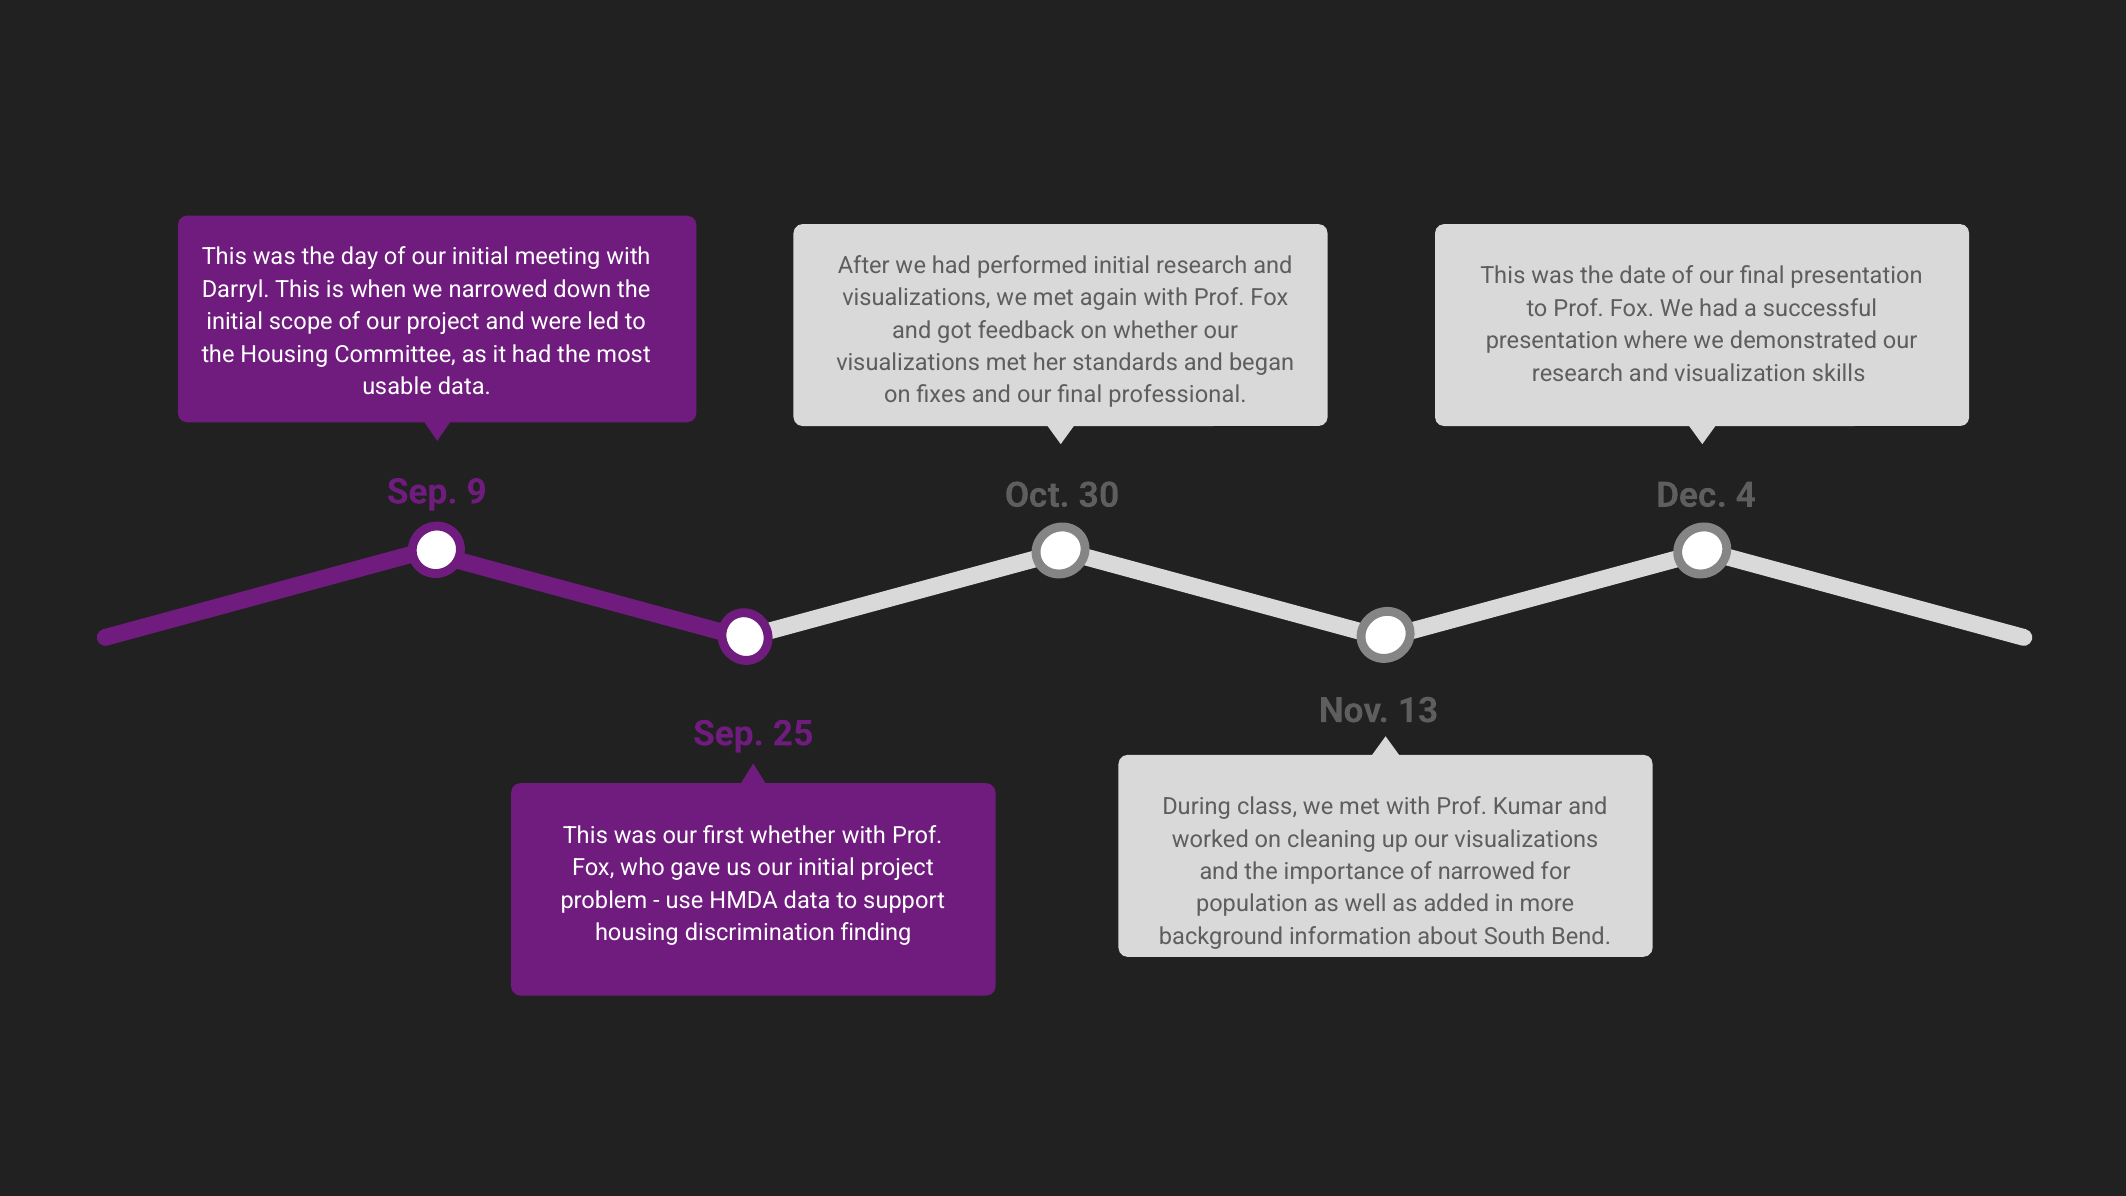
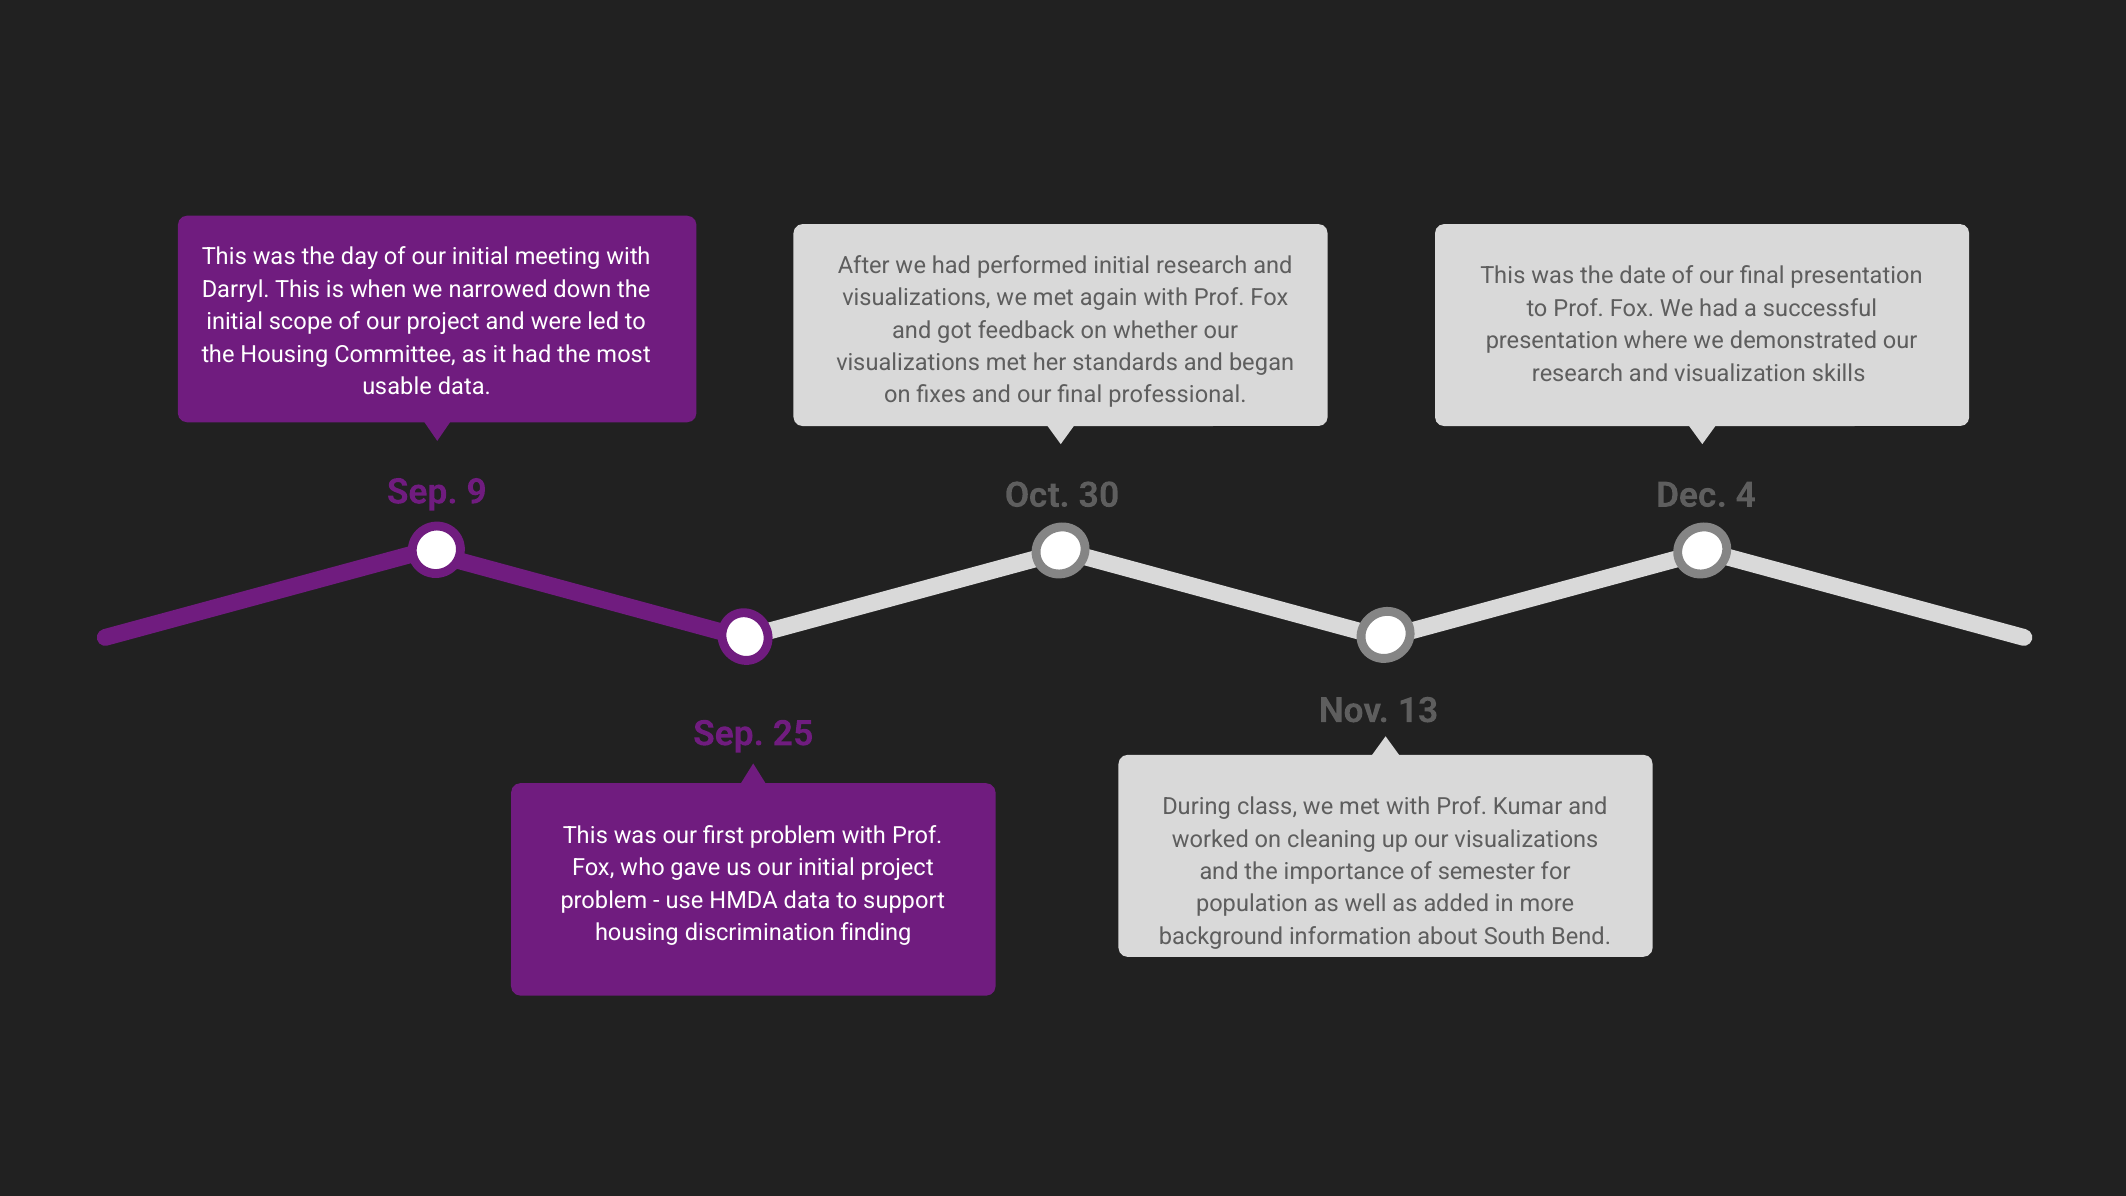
first whether: whether -> problem (793, 836)
of narrowed: narrowed -> semester (1486, 872)
